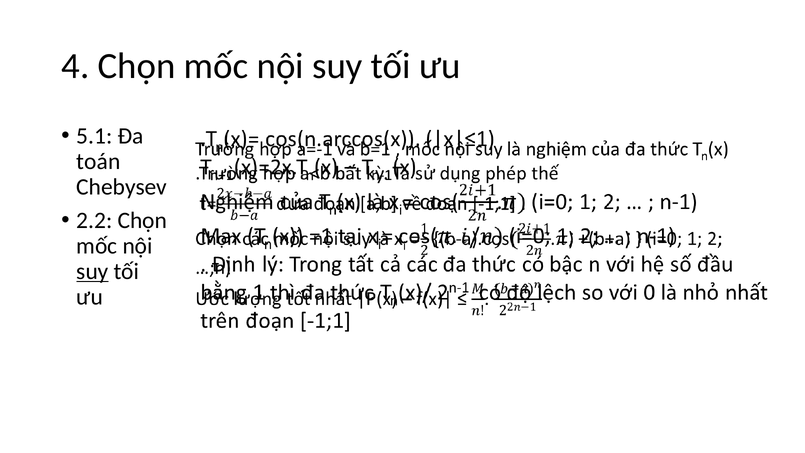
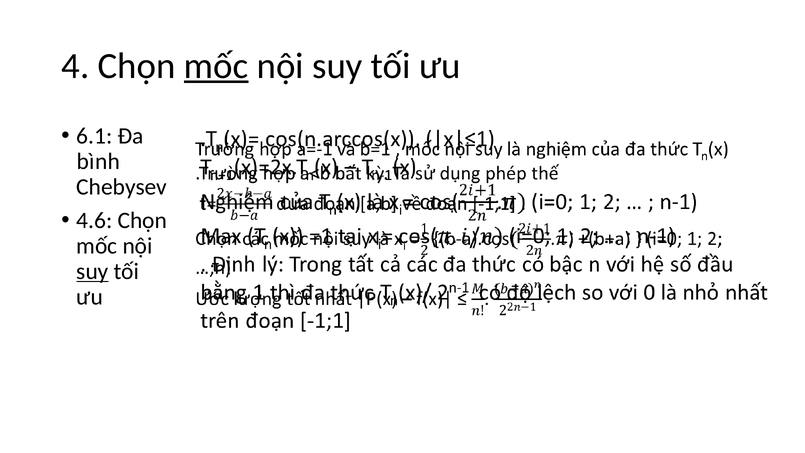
mốc underline: none -> present (216, 66)
5.1: 5.1 -> 6.1 (94, 136)
toán: toán -> bình (98, 161)
2.2: 2.2 -> 4.6 (94, 221)
